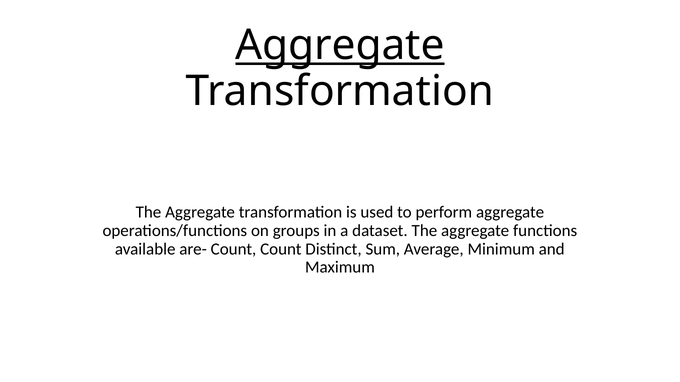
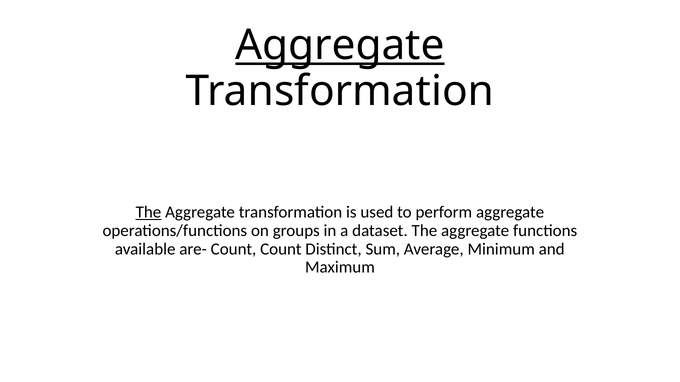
The underline: none -> present (149, 213)
